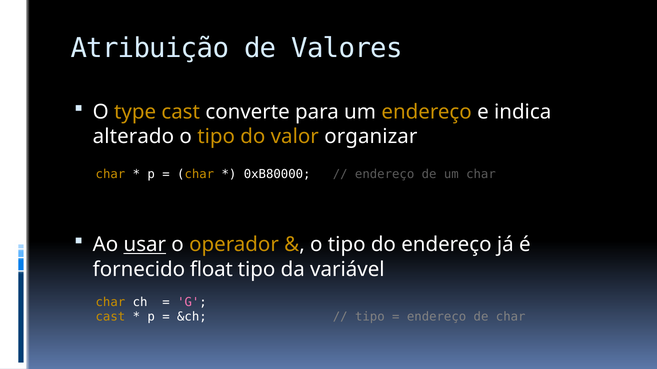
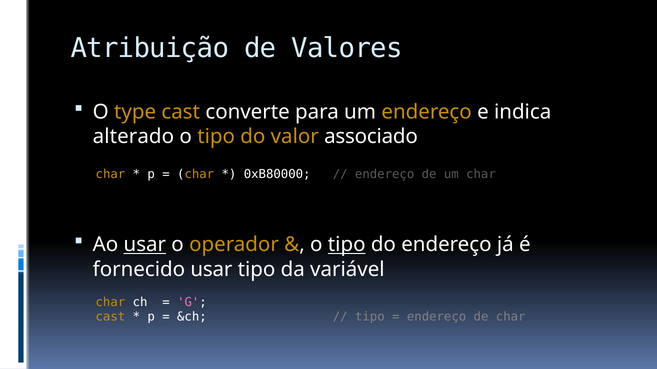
organizar: organizar -> associado (371, 137)
tipo underline: none -> present (347, 245)
fornecido float: float -> usar (211, 270)
